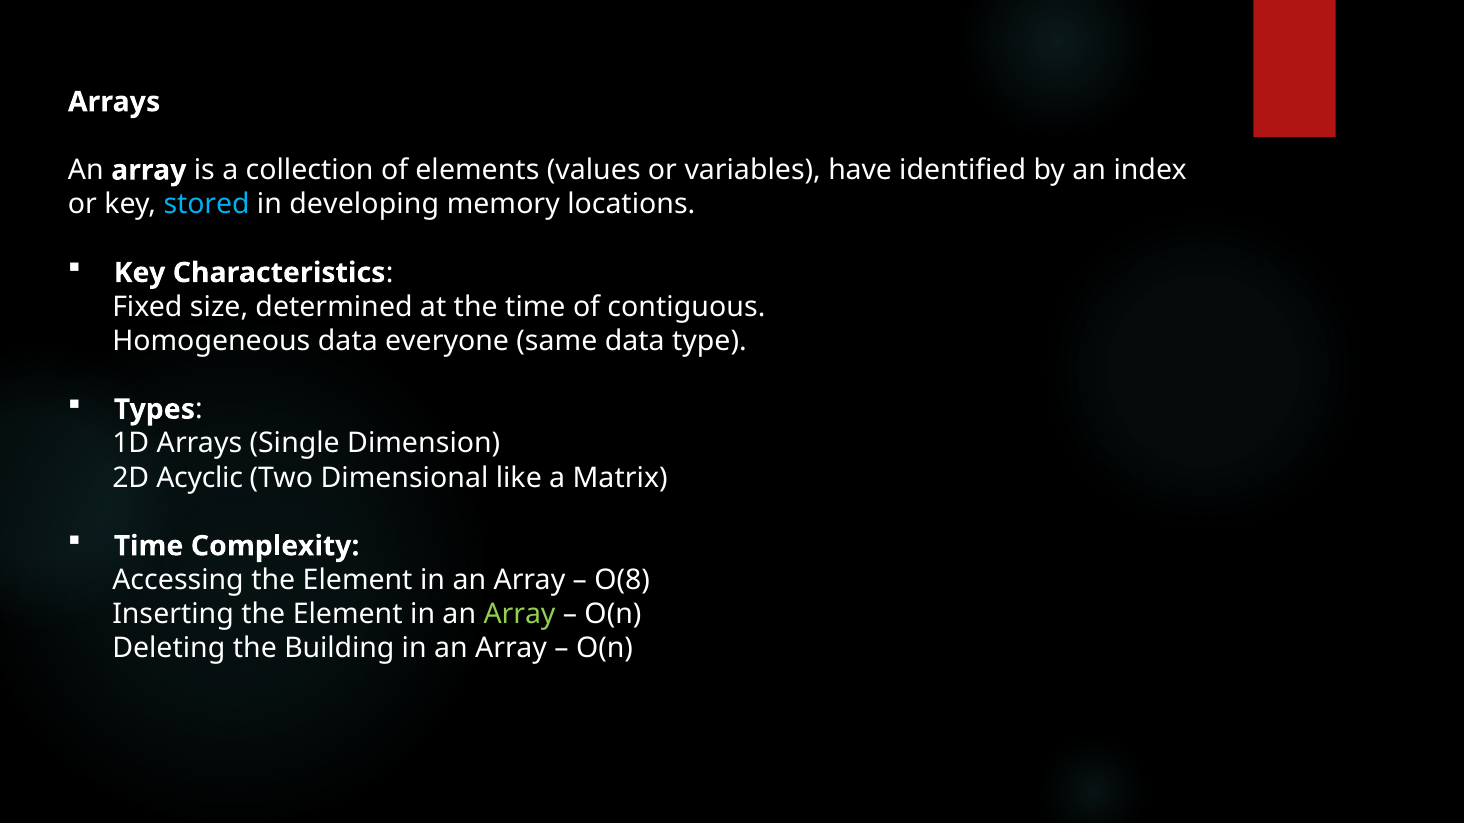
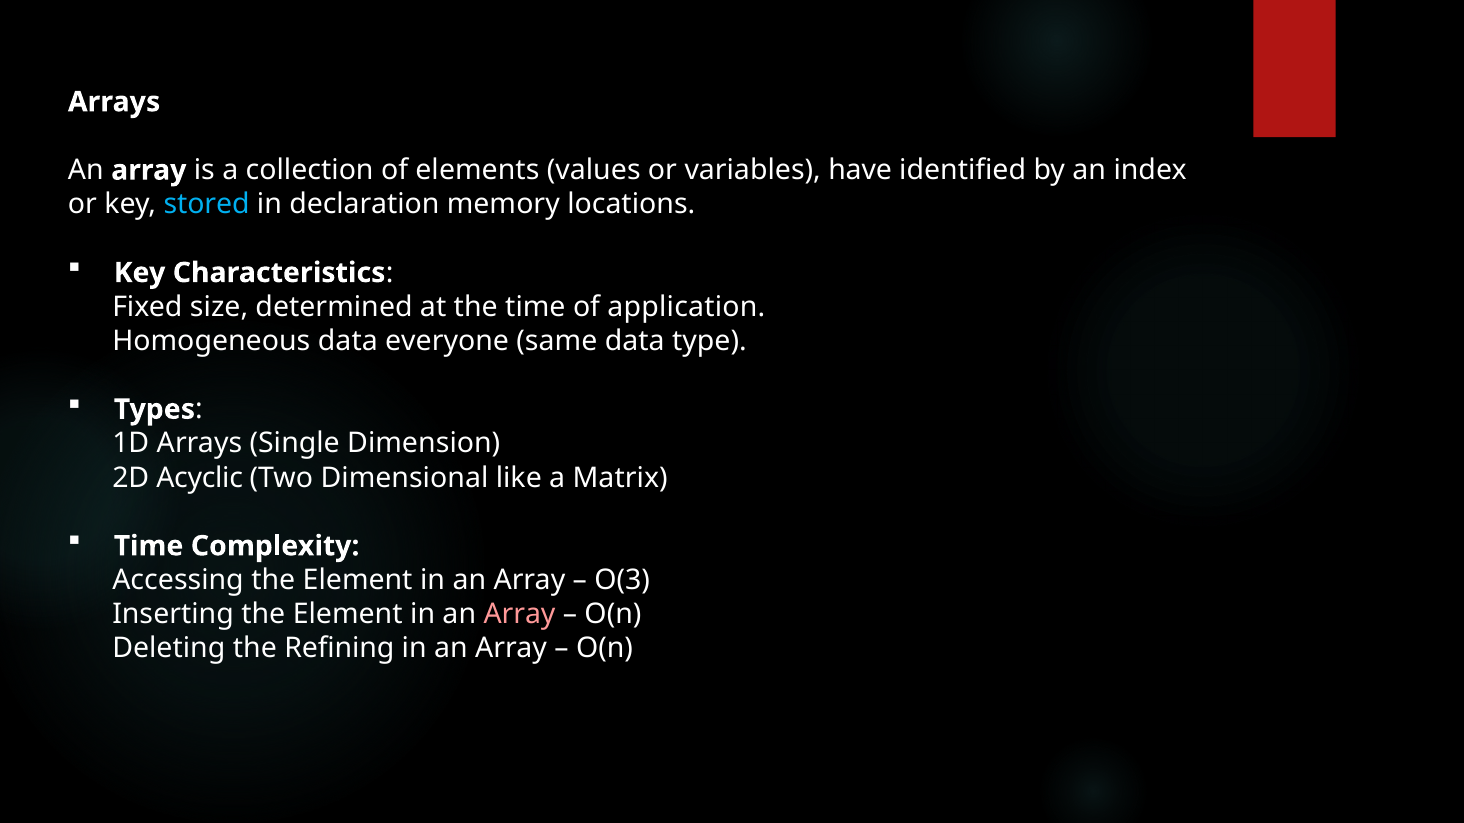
developing: developing -> declaration (364, 205)
contiguous: contiguous -> application (686, 307)
O(8: O(8 -> O(3 (622, 581)
Array colour: light green -> pink (520, 615)
Building: Building -> Refining (339, 649)
